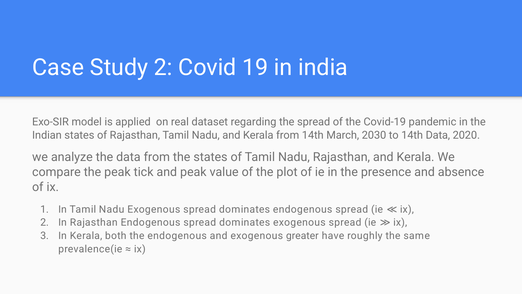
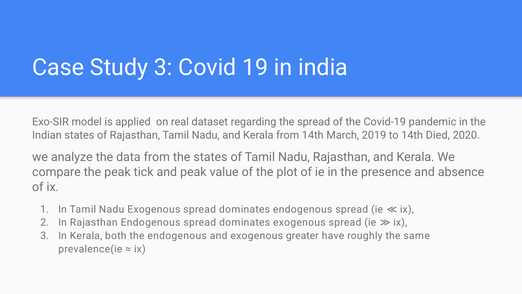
Study 2: 2 -> 3 (163, 67)
2030: 2030 -> 2019 (374, 135)
14th Data: Data -> Died (438, 135)
